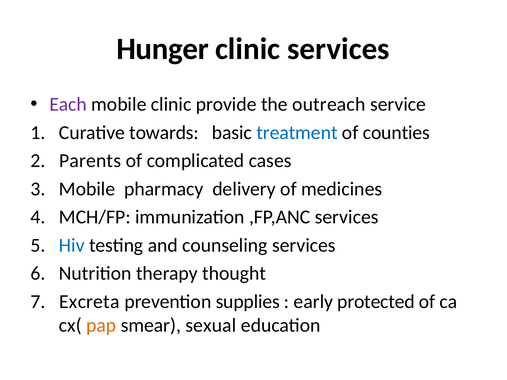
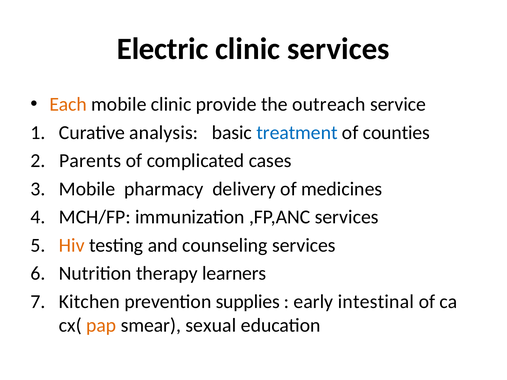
Hunger: Hunger -> Electric (163, 49)
Each colour: purple -> orange (68, 104)
towards: towards -> analysis (164, 133)
Hiv colour: blue -> orange (72, 245)
thought: thought -> learners (234, 274)
Excreta: Excreta -> Kitchen (89, 302)
protected: protected -> intestinal (376, 302)
